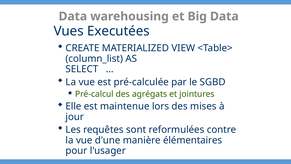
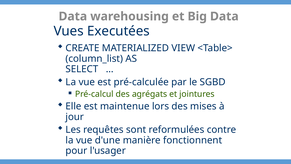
élémentaires: élémentaires -> fonctionnent (193, 140)
